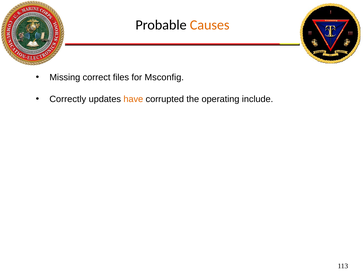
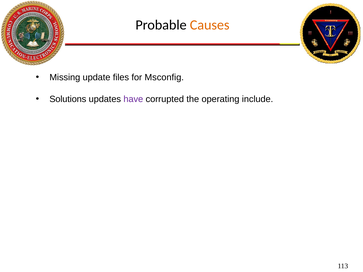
correct: correct -> update (97, 77)
Correctly: Correctly -> Solutions (68, 99)
have colour: orange -> purple (133, 99)
